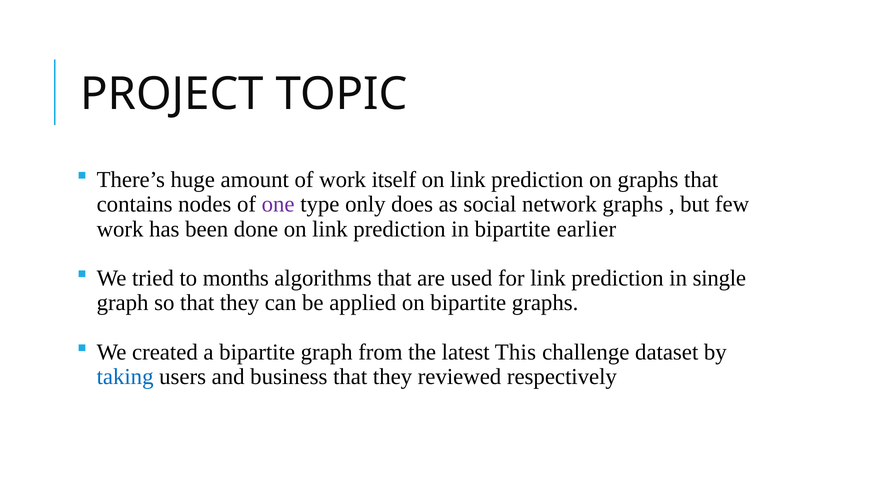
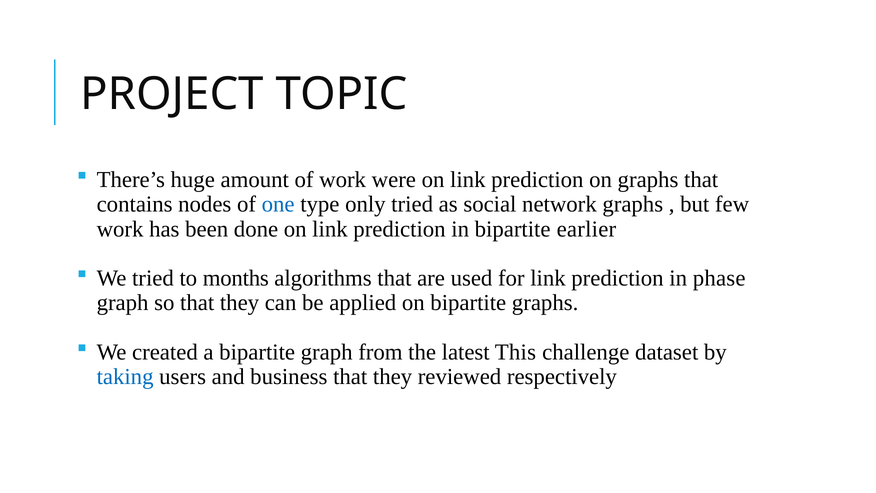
itself: itself -> were (394, 180)
one colour: purple -> blue (278, 204)
only does: does -> tried (412, 204)
single: single -> phase (719, 278)
